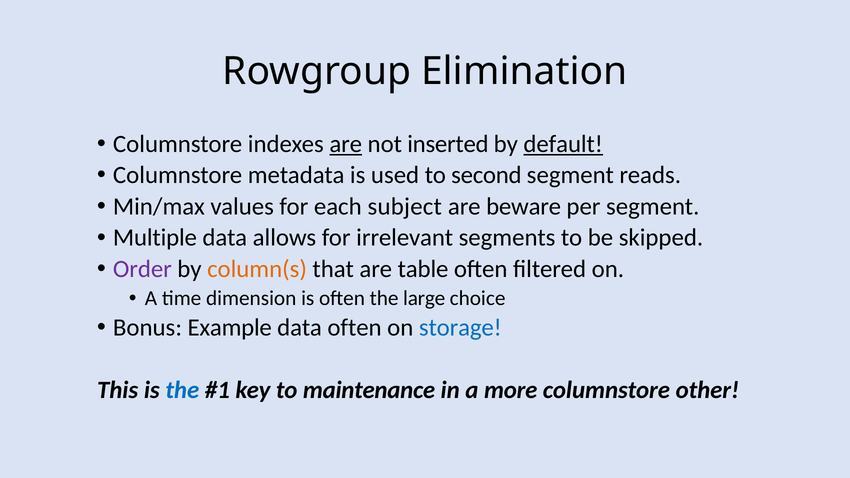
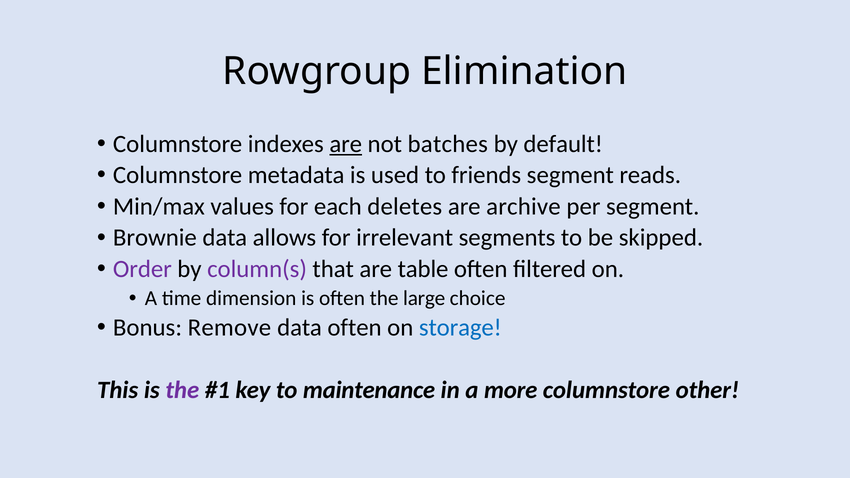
inserted: inserted -> batches (448, 144)
default underline: present -> none (563, 144)
second: second -> friends (486, 175)
subject: subject -> deletes (405, 207)
beware: beware -> archive (523, 207)
Multiple: Multiple -> Brownie (155, 238)
column(s colour: orange -> purple (257, 269)
Example: Example -> Remove (229, 328)
the colour: blue -> purple (182, 390)
